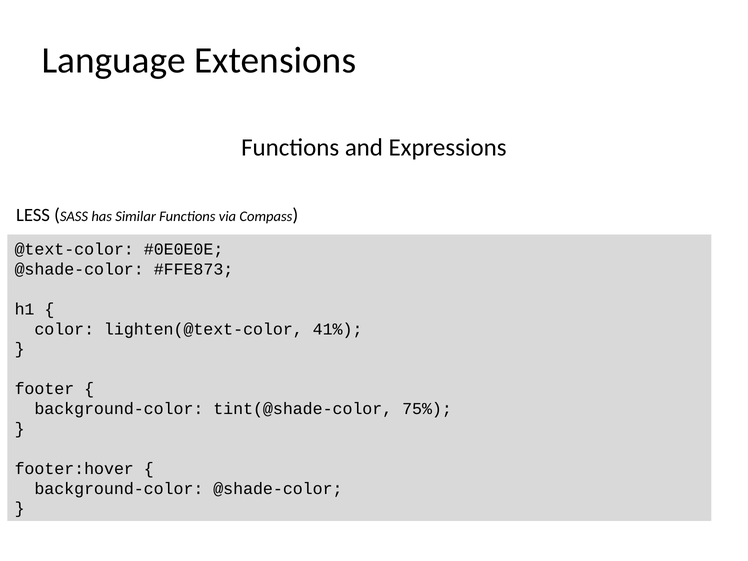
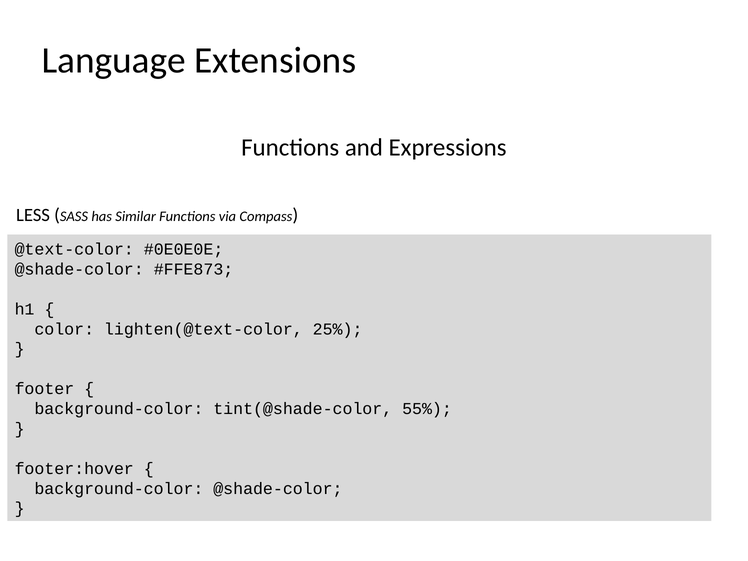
41%: 41% -> 25% (338, 329)
75%: 75% -> 55% (427, 409)
